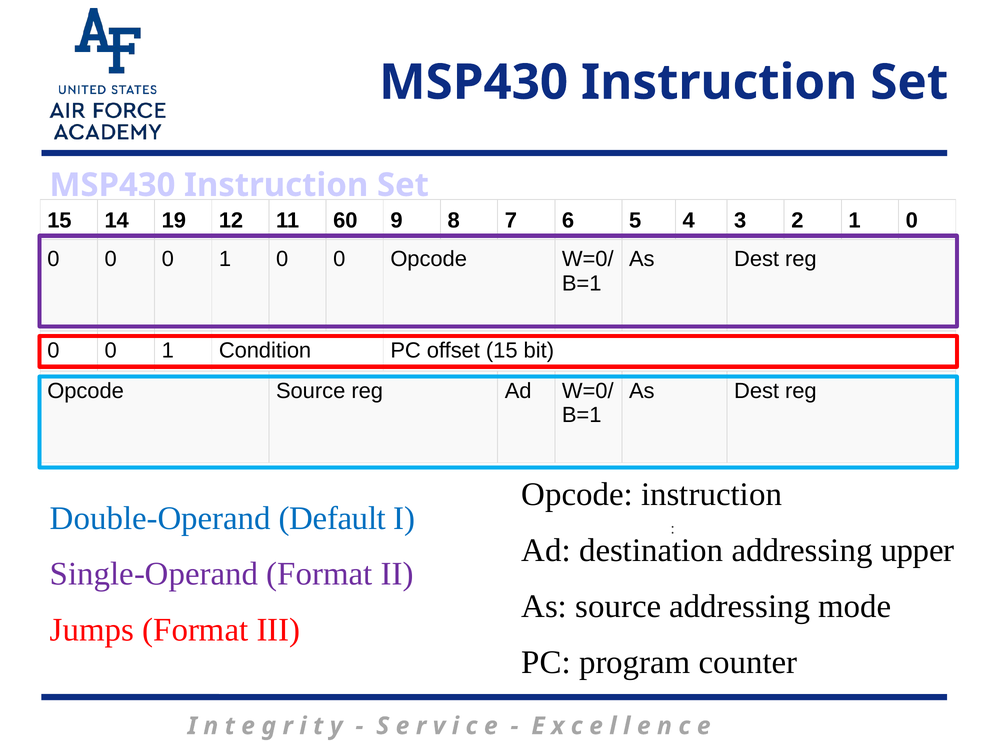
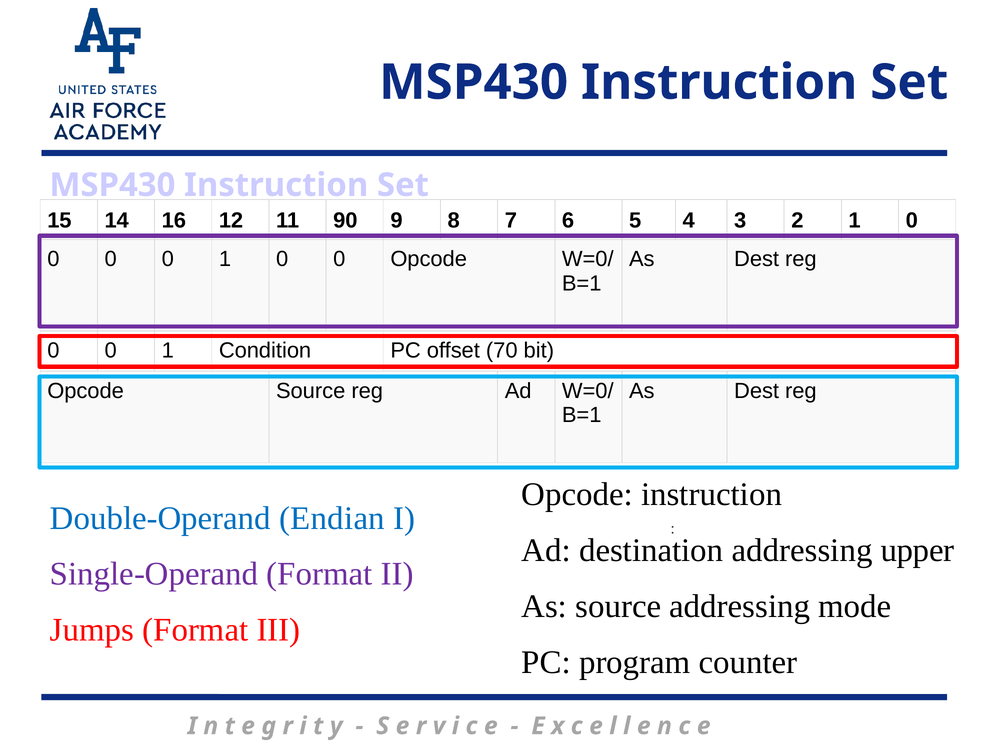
14 19: 19 -> 16 (174, 221)
60: 60 -> 90 (345, 221)
offset 15: 15 -> 70 (502, 351)
Default: Default -> Endian (332, 518)
